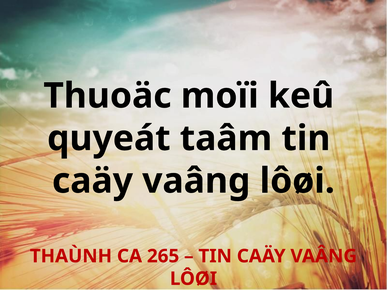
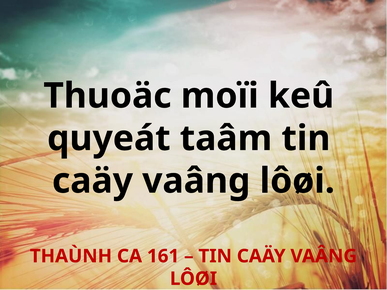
265: 265 -> 161 (163, 256)
